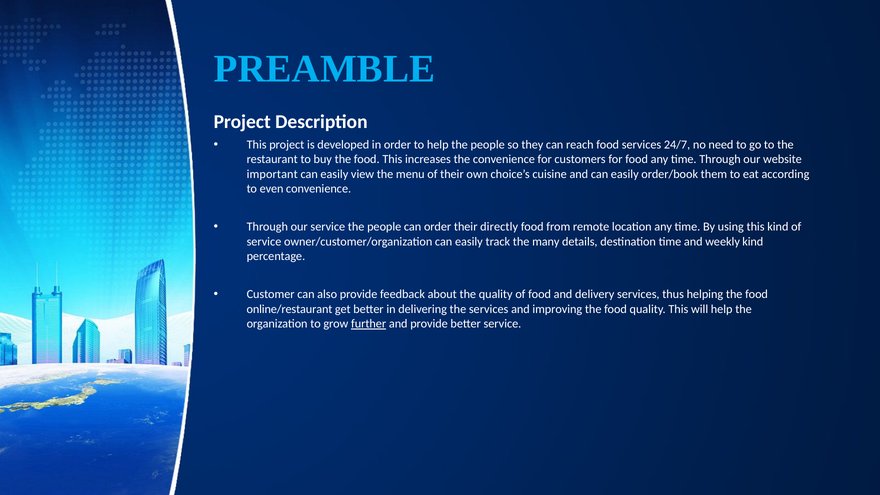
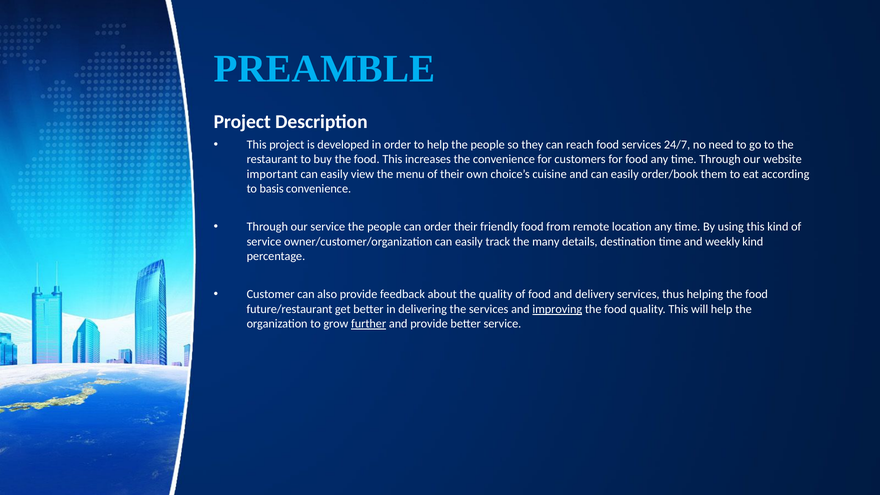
even: even -> basis (272, 189)
directly: directly -> friendly (499, 227)
online/restaurant: online/restaurant -> future/restaurant (289, 309)
improving underline: none -> present (557, 309)
